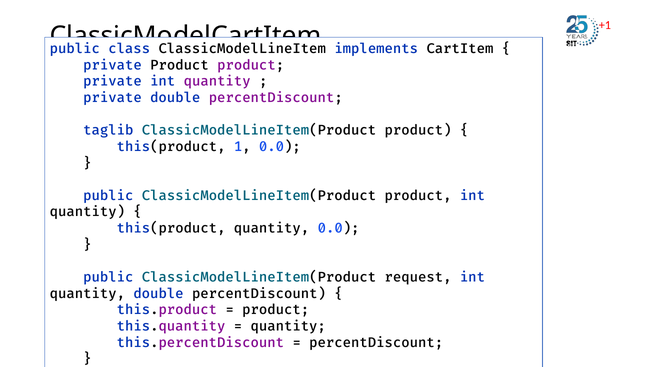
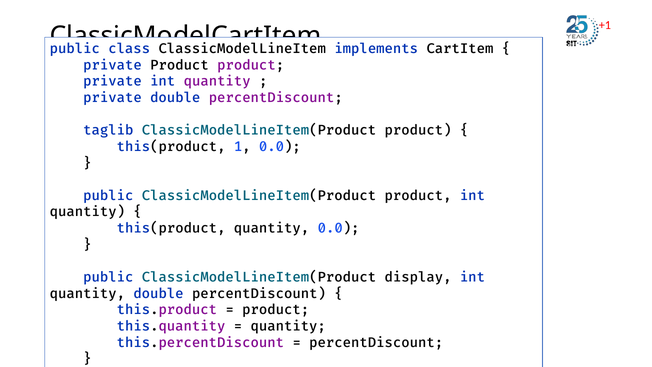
request: request -> display (418, 277)
